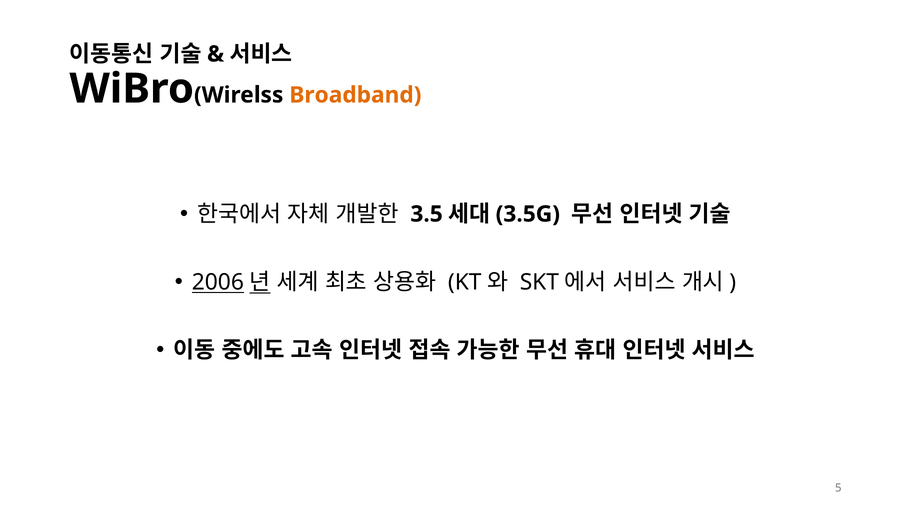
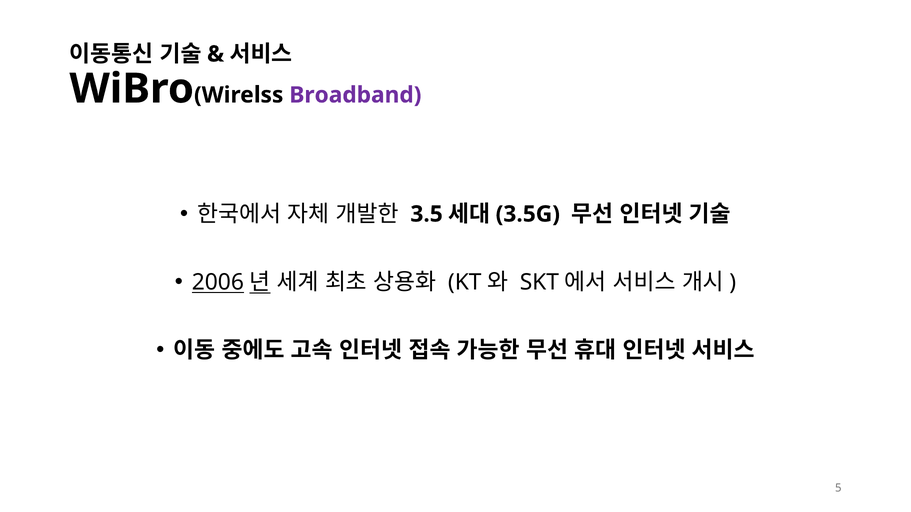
Broadband colour: orange -> purple (355, 95)
